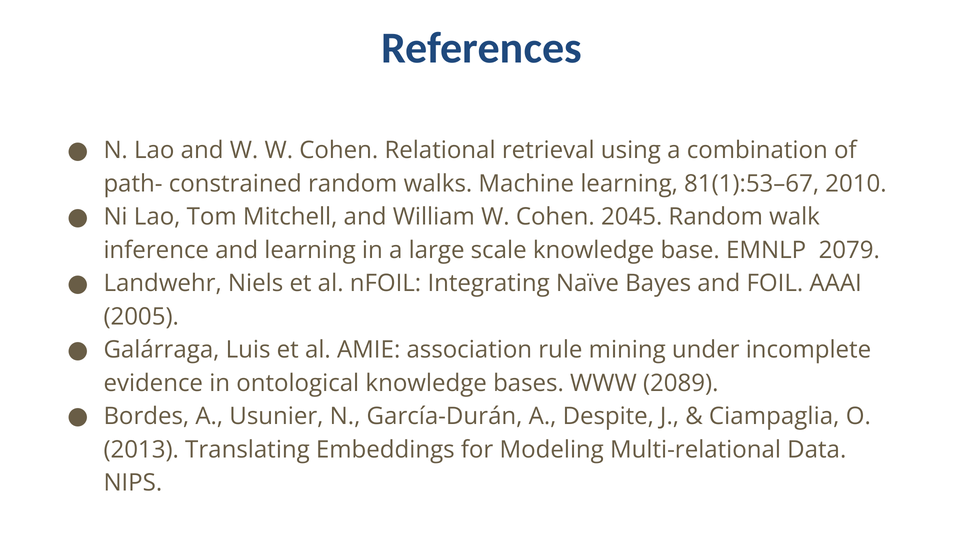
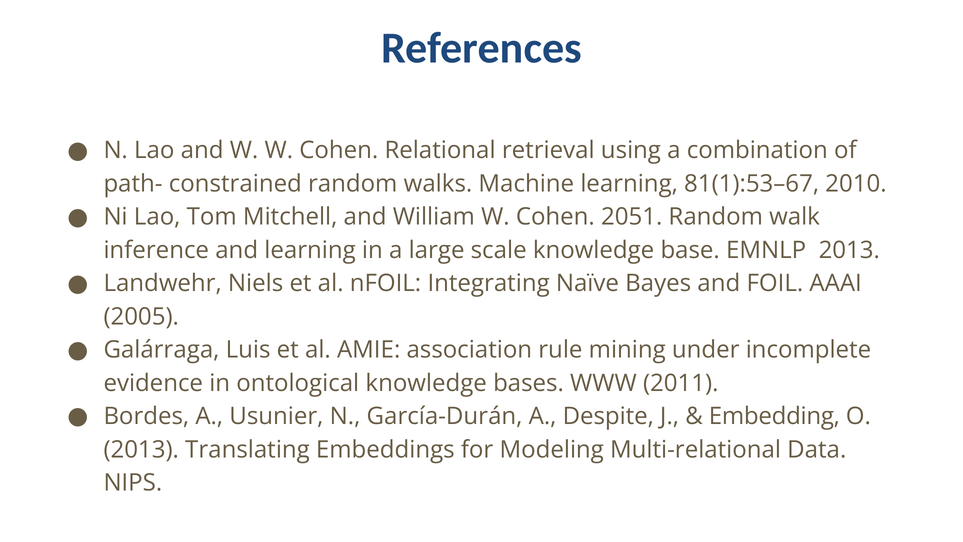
2045: 2045 -> 2051 (632, 217)
EMNLP 2079: 2079 -> 2013 (849, 250)
2089: 2089 -> 2011 (681, 383)
Ciampaglia: Ciampaglia -> Embedding (774, 416)
